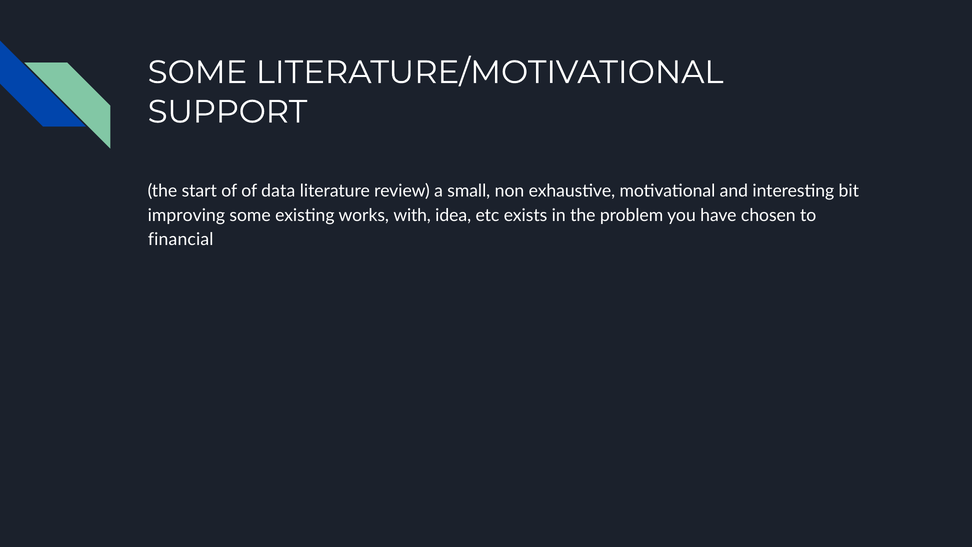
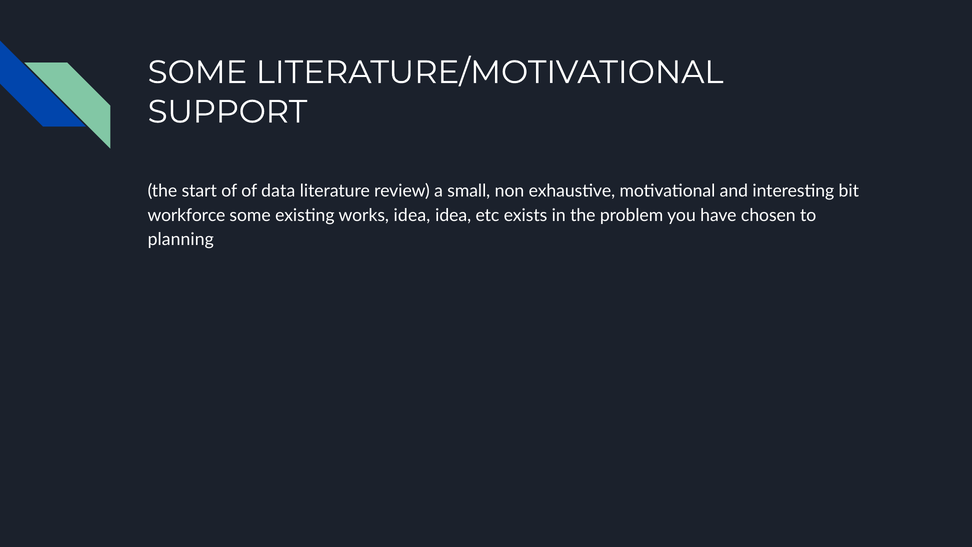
improving: improving -> workforce (186, 215)
works with: with -> idea (412, 215)
financial: financial -> planning (181, 239)
